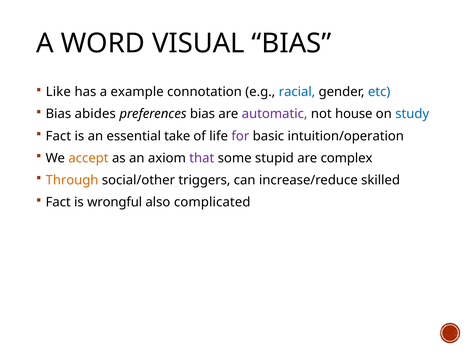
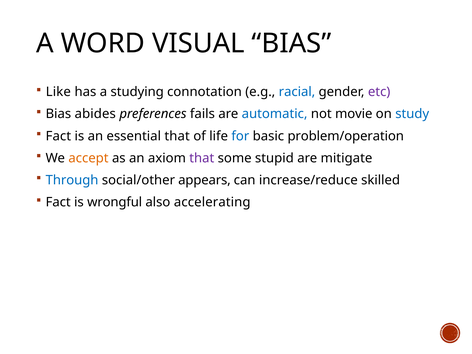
example: example -> studying (137, 92)
etc colour: blue -> purple (379, 92)
preferences bias: bias -> fails (202, 114)
automatic colour: purple -> blue (275, 114)
house: house -> movie (354, 114)
essential take: take -> that (177, 136)
for colour: purple -> blue (240, 136)
intuition/operation: intuition/operation -> problem/operation (346, 136)
complex: complex -> mitigate (346, 158)
Through colour: orange -> blue (72, 180)
triggers: triggers -> appears (204, 180)
complicated: complicated -> accelerating (212, 202)
